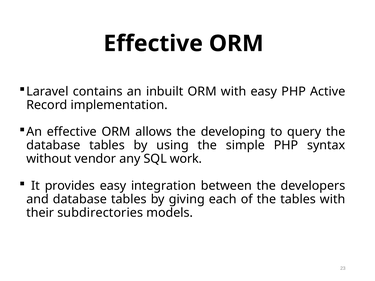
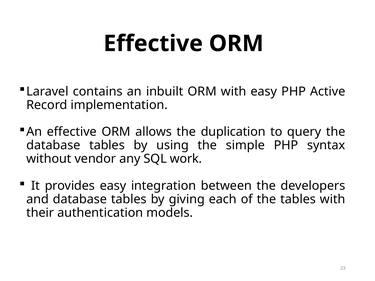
developing: developing -> duplication (233, 132)
subdirectories: subdirectories -> authentication (100, 213)
